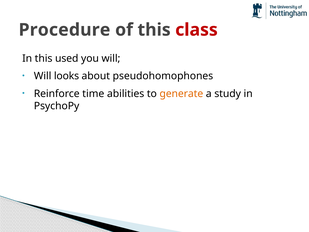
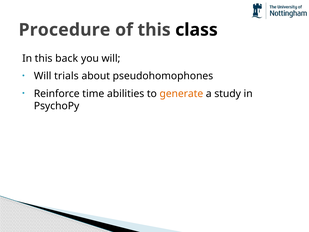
class colour: red -> black (196, 30)
used: used -> back (67, 58)
looks: looks -> trials (66, 76)
